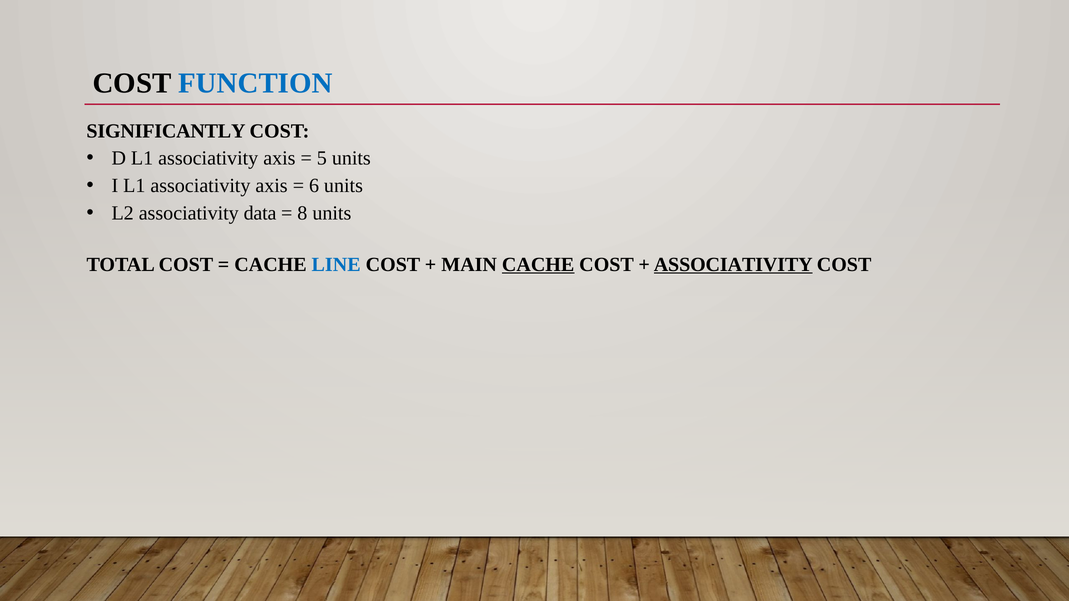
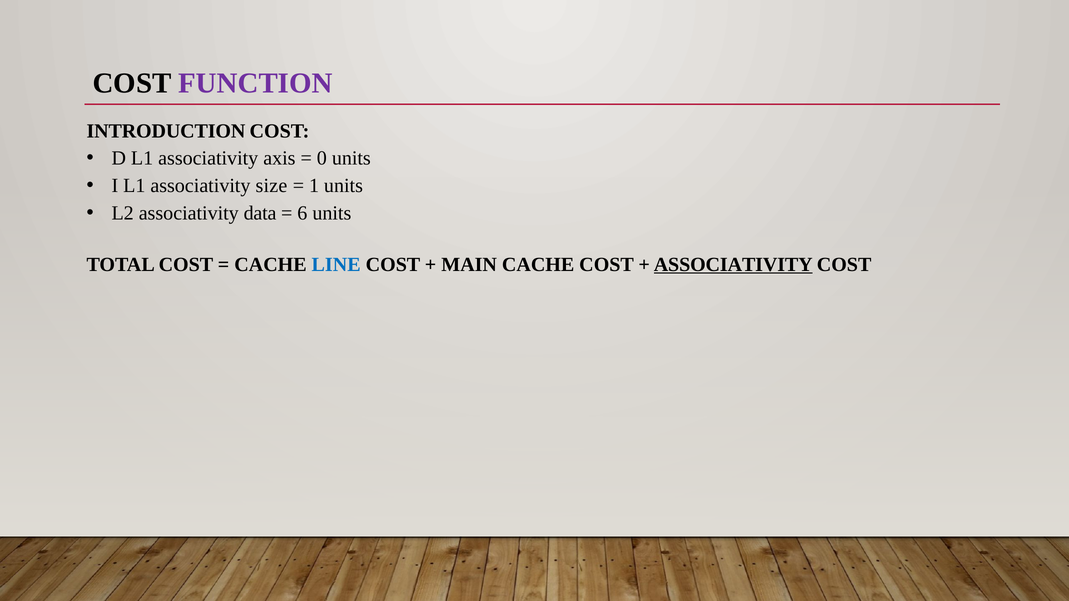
FUNCTION colour: blue -> purple (255, 83)
SIGNIFICANTLY: SIGNIFICANTLY -> INTRODUCTION (166, 131)
5: 5 -> 0 (322, 158)
I L1 associativity axis: axis -> size (271, 186)
6: 6 -> 1 (314, 186)
8: 8 -> 6 (302, 213)
CACHE underline: present -> none (538, 265)
